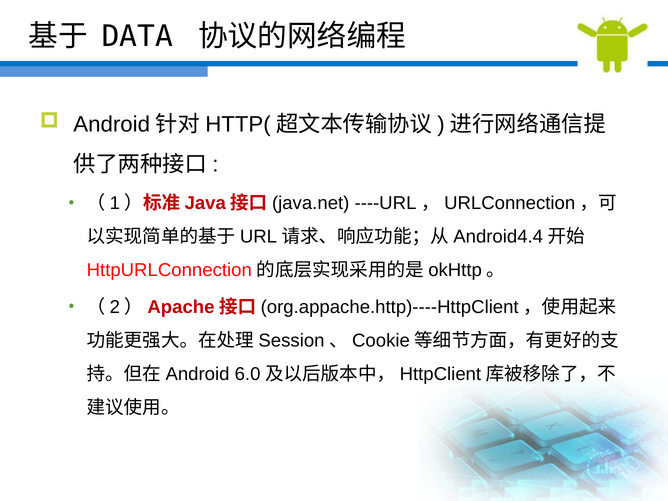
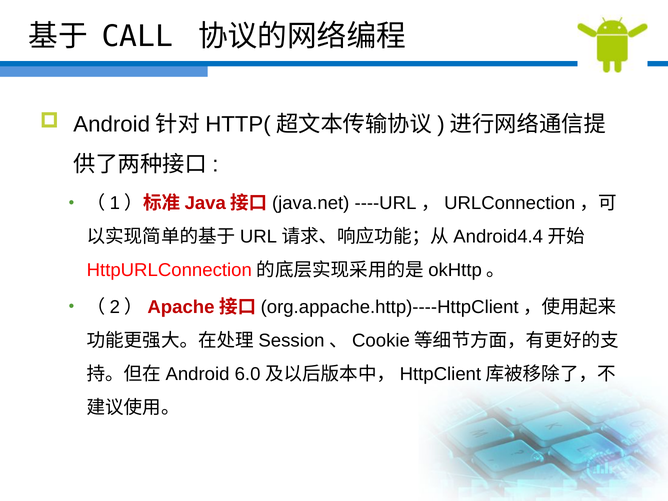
DATA: DATA -> CALL (137, 36)
